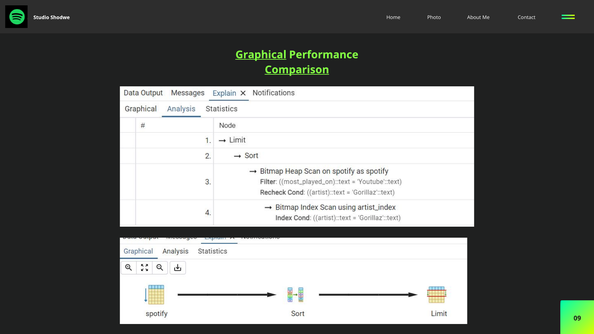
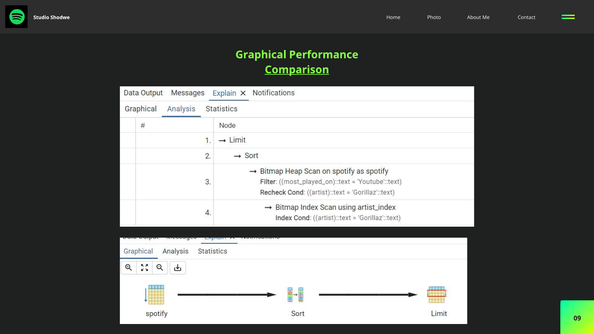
Graphical underline: present -> none (261, 55)
